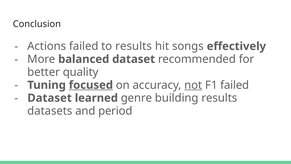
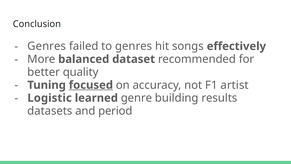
Actions: Actions -> Genres (47, 46)
to results: results -> genres (134, 46)
not underline: present -> none (193, 85)
F1 failed: failed -> artist (235, 85)
Dataset: Dataset -> Logistic (50, 98)
